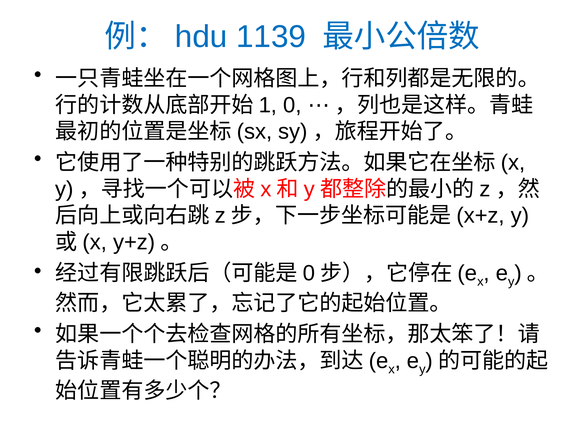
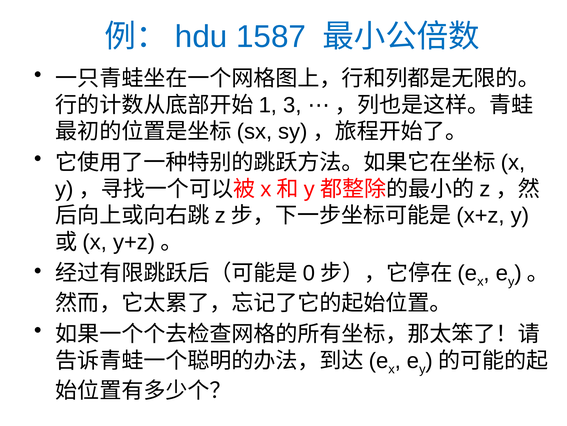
1139: 1139 -> 1587 (271, 37)
0: 0 -> 3 (292, 105)
